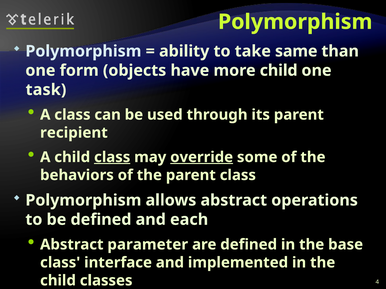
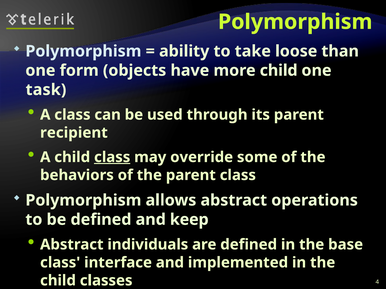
same: same -> loose (296, 51)
override underline: present -> none (202, 157)
each: each -> keep (189, 220)
parameter: parameter -> individuals (148, 245)
